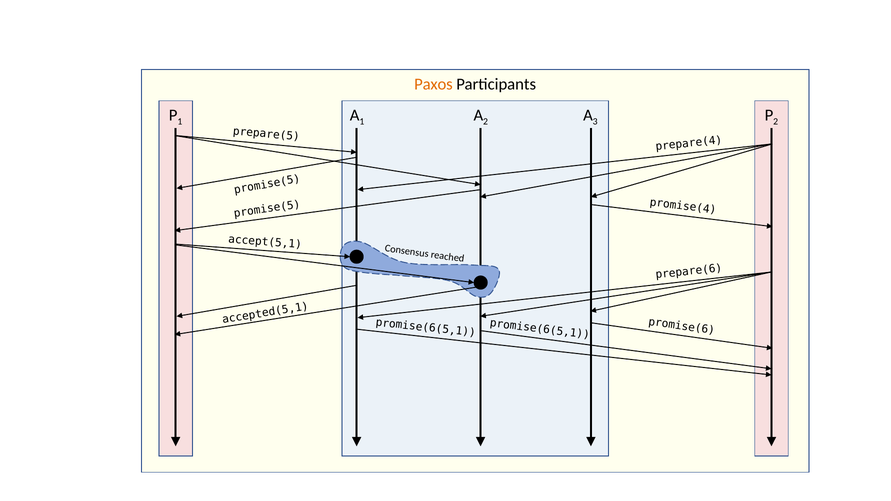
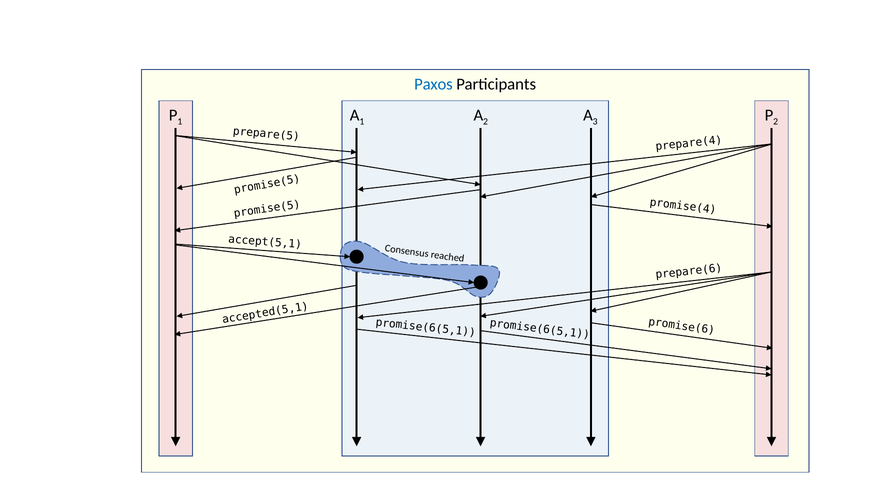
Paxos colour: orange -> blue (433, 84)
